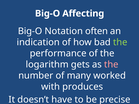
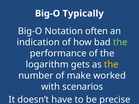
Affecting: Affecting -> Typically (83, 14)
the colour: pink -> yellow (111, 65)
many: many -> make (79, 76)
produces: produces -> scenarios (83, 87)
